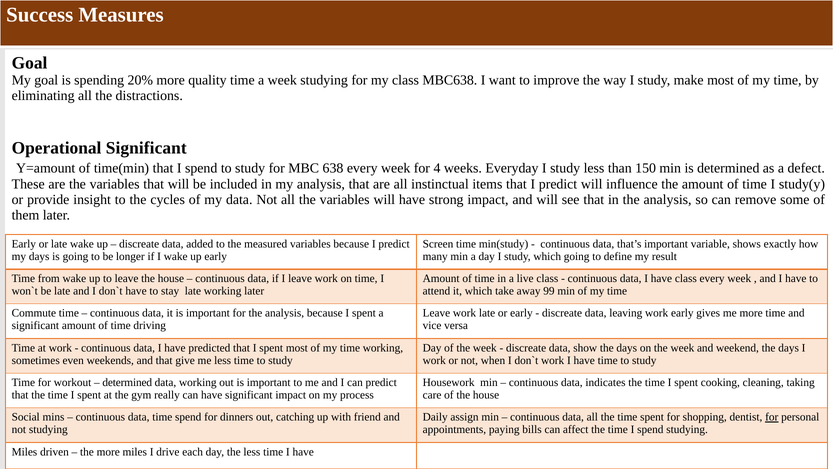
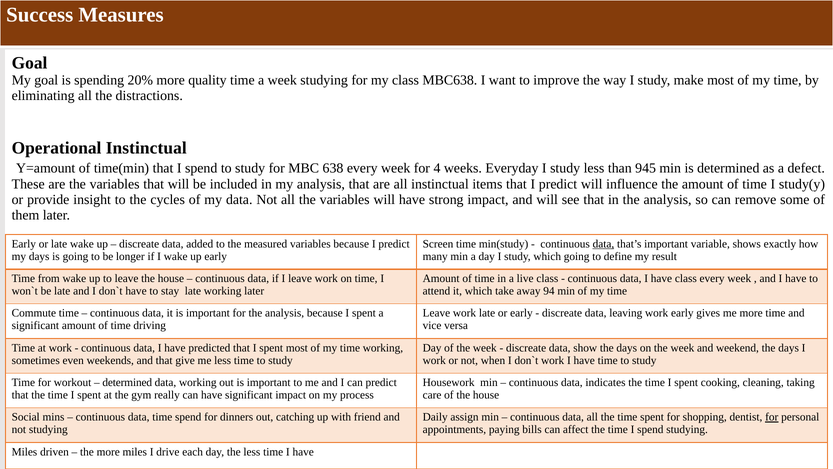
Operational Significant: Significant -> Instinctual (146, 148)
150: 150 -> 945 (646, 168)
data underline: none -> present (603, 244)
99: 99 -> 94 (549, 291)
